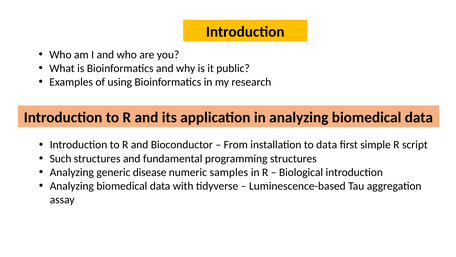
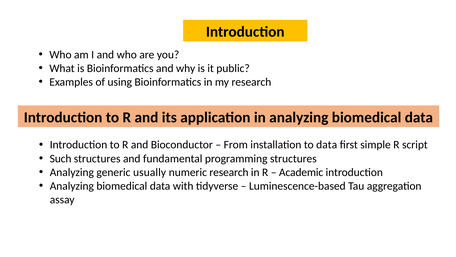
disease: disease -> usually (150, 172)
numeric samples: samples -> research (229, 172)
Biological: Biological -> Academic (301, 172)
